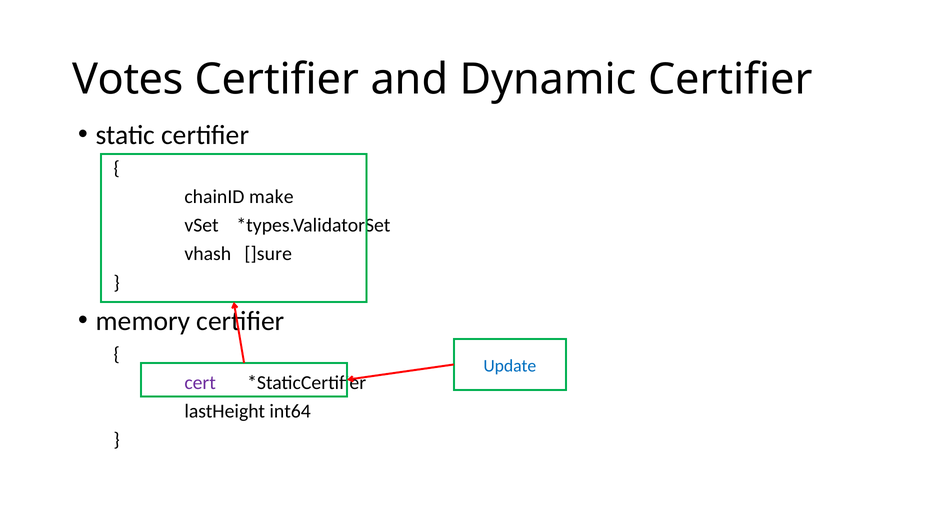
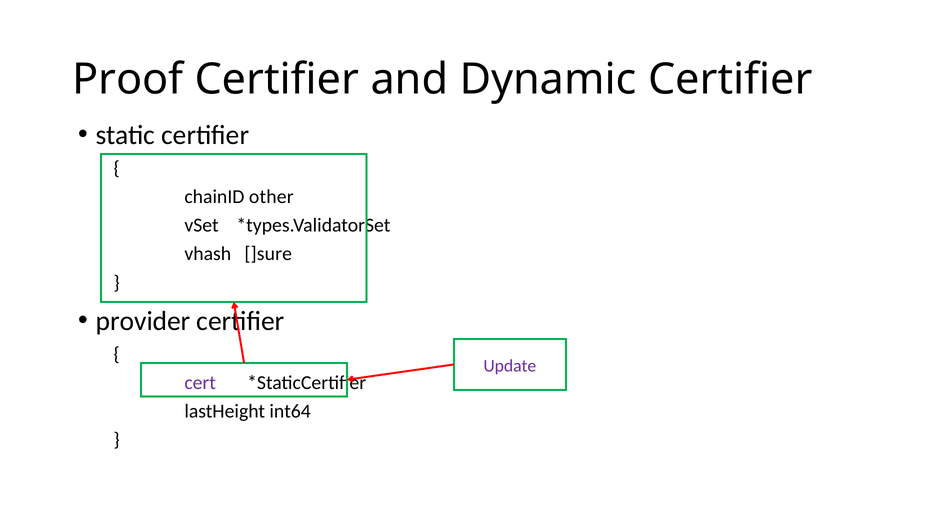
Votes: Votes -> Proof (128, 79)
make: make -> other (271, 197)
memory: memory -> provider (143, 321)
Update colour: blue -> purple (510, 365)
